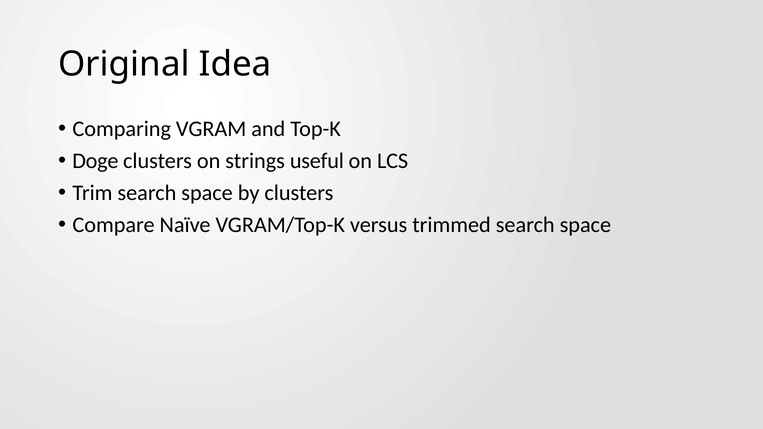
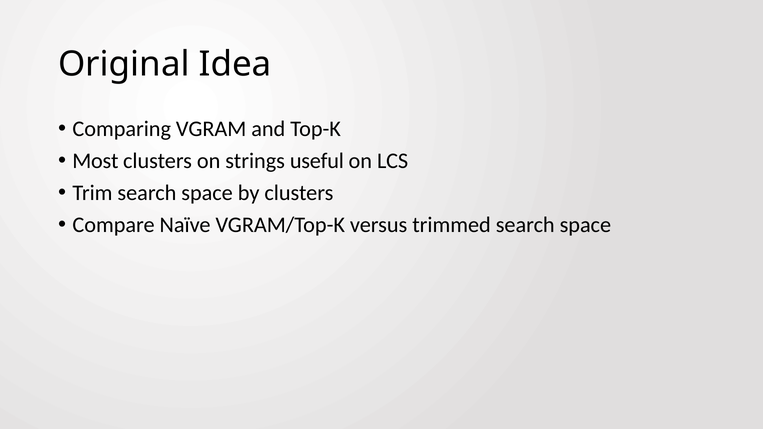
Doge: Doge -> Most (95, 161)
